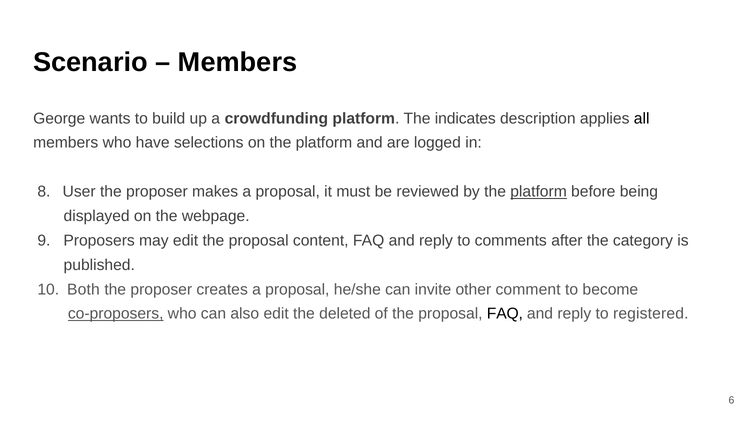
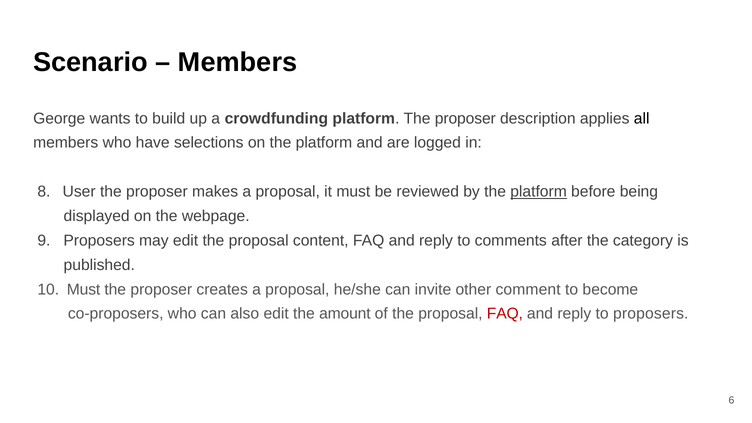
platform The indicates: indicates -> proposer (465, 118)
10 Both: Both -> Must (84, 289)
co-proposers underline: present -> none (116, 314)
deleted: deleted -> amount (345, 314)
FAQ colour: black -> red (505, 314)
to registered: registered -> proposers (651, 314)
